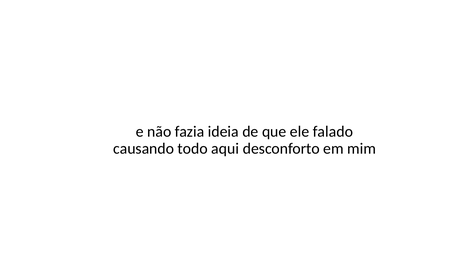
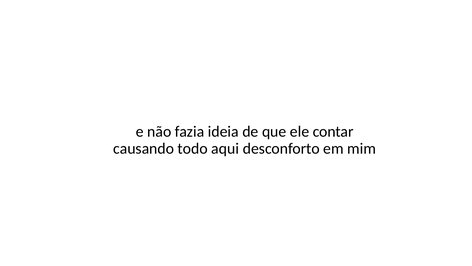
falado: falado -> contar (333, 131)
